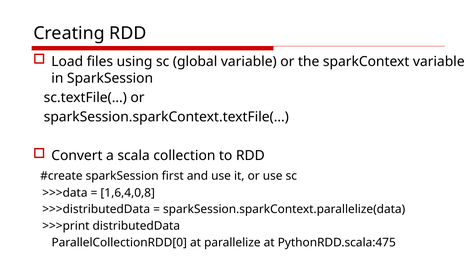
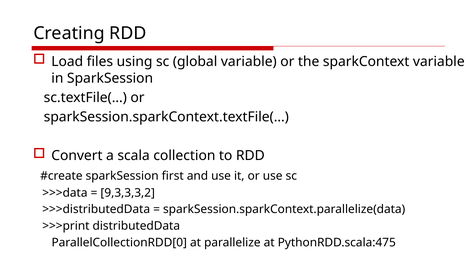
1,6,4,0,8: 1,6,4,0,8 -> 9,3,3,3,2 (128, 193)
